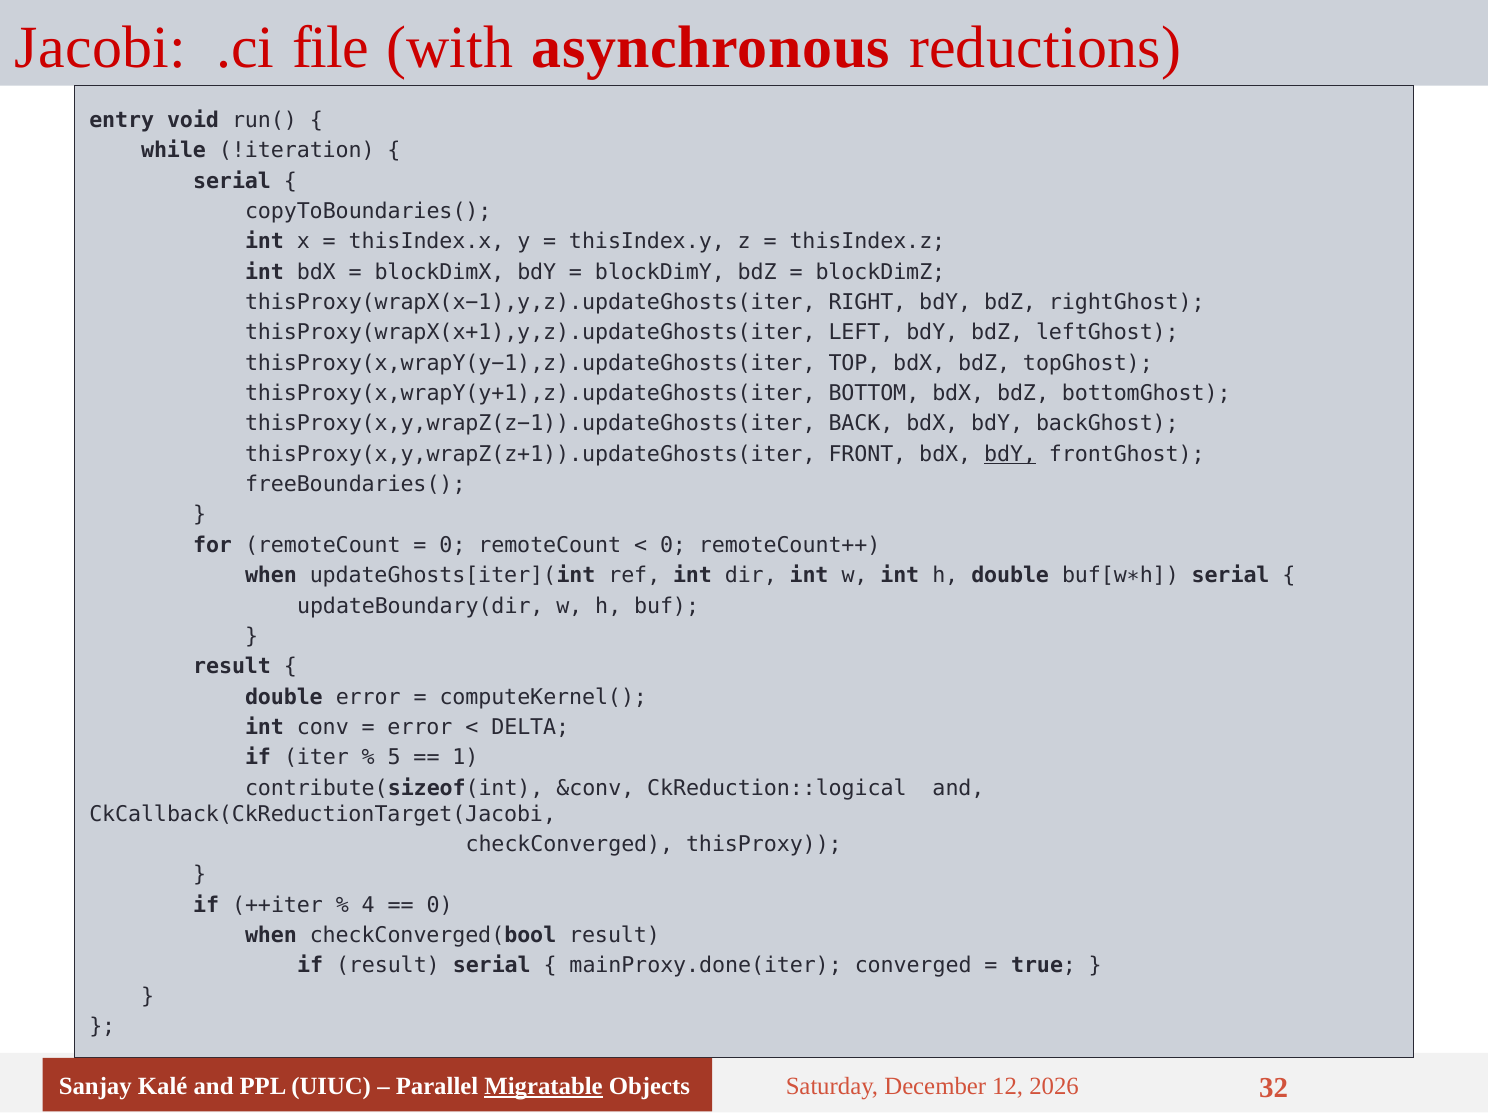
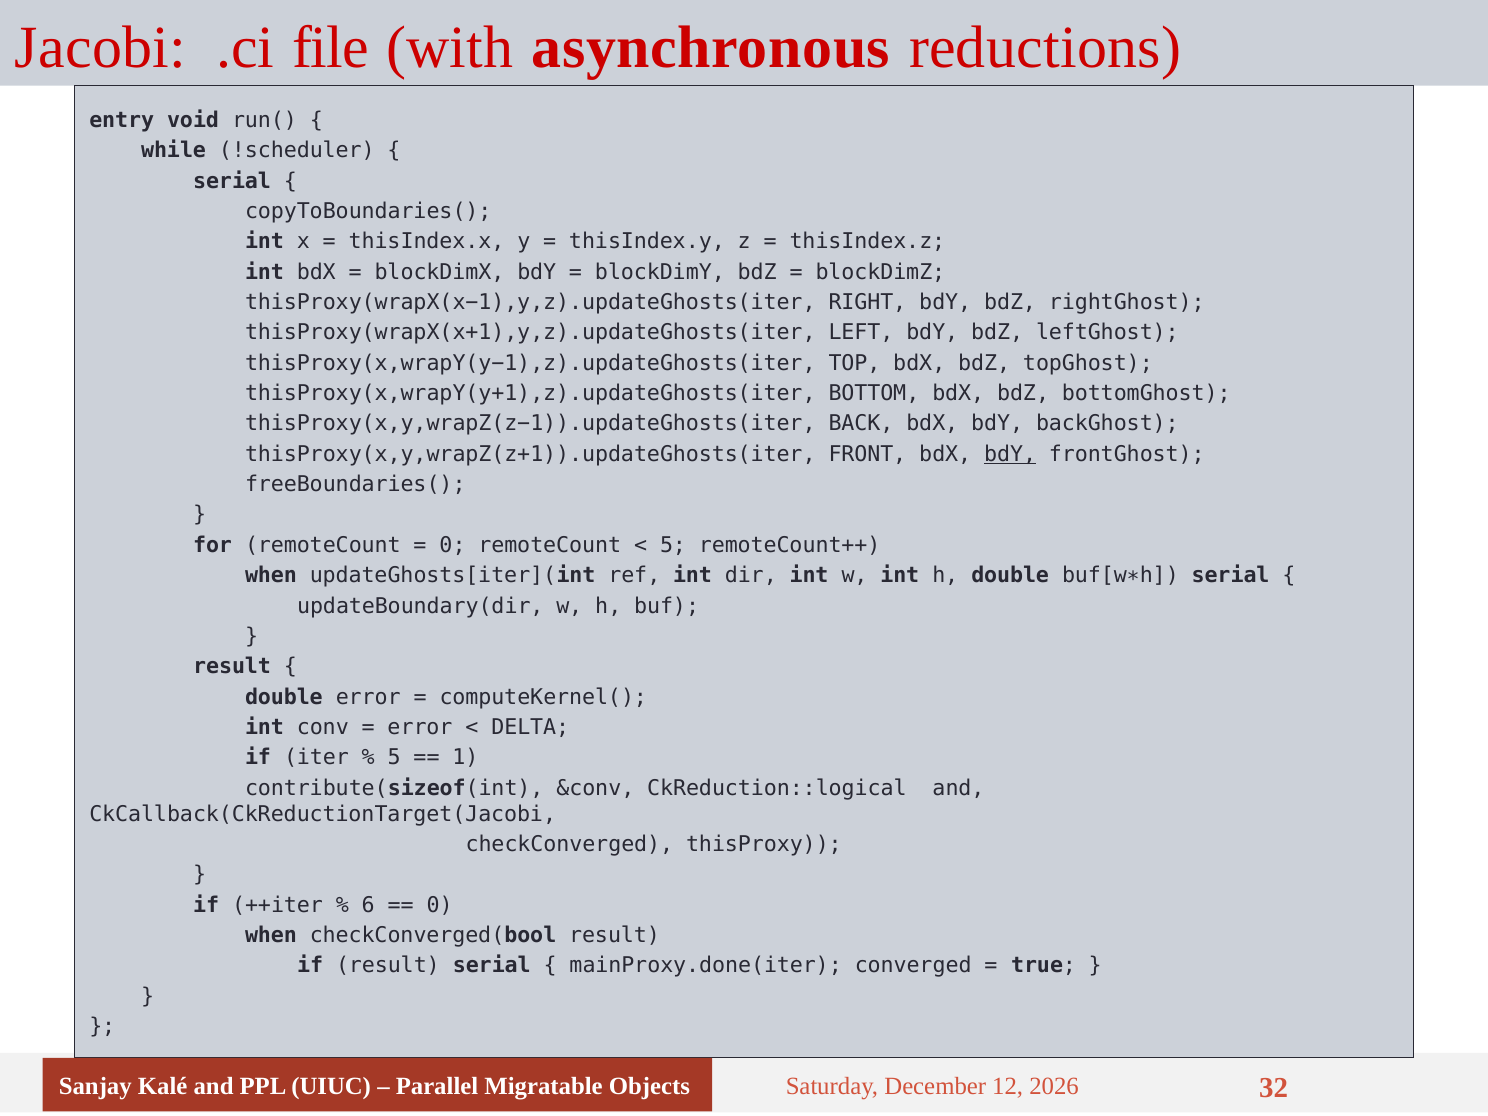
!iteration: !iteration -> !scheduler (297, 151)
0: 0 -> 5 (673, 545)
4: 4 -> 6 (368, 905)
Migratable underline: present -> none (544, 1086)
